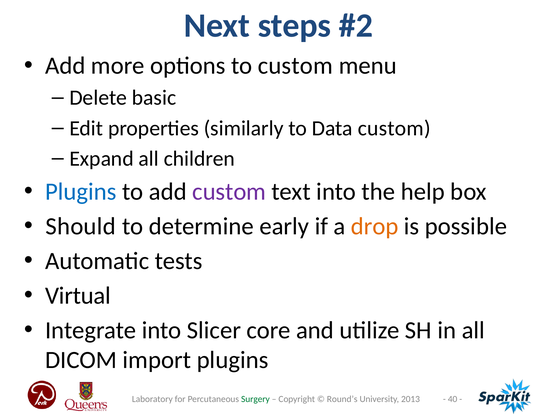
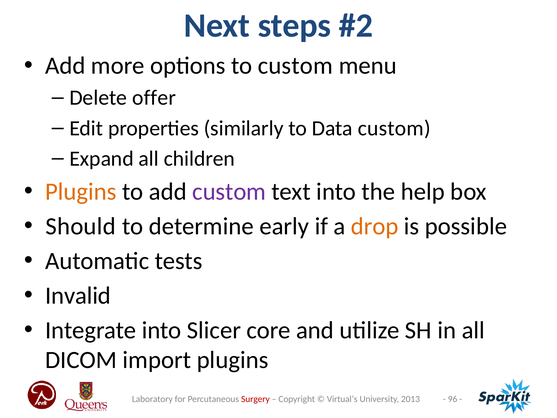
basic: basic -> offer (154, 98)
Plugins colour: blue -> orange (81, 191)
Virtual: Virtual -> Invalid (78, 296)
40: 40 -> 96 (453, 399)
Surgery colour: green -> red (255, 399)
Round’s: Round’s -> Virtual’s (342, 399)
